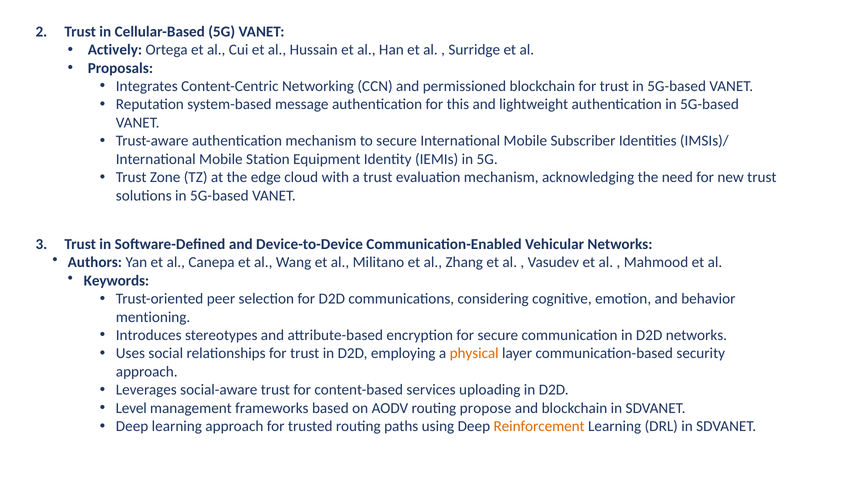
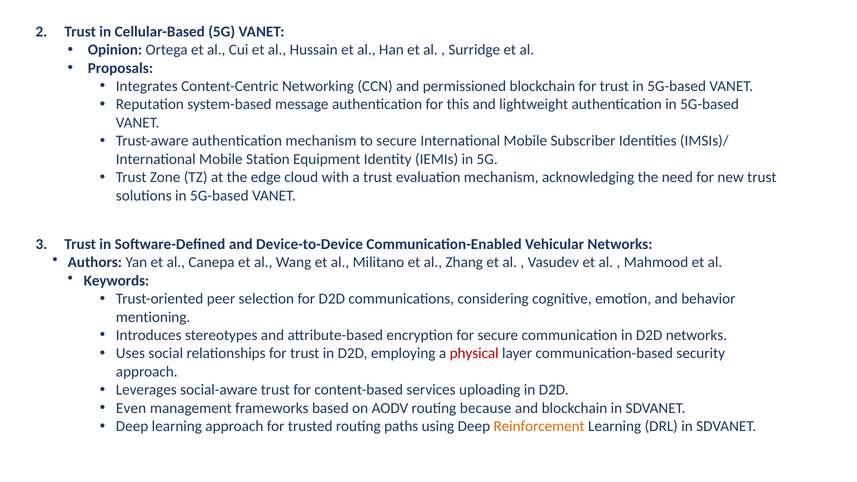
Actively: Actively -> Opinion (115, 50)
physical colour: orange -> red (474, 354)
Level: Level -> Even (131, 408)
propose: propose -> because (486, 408)
